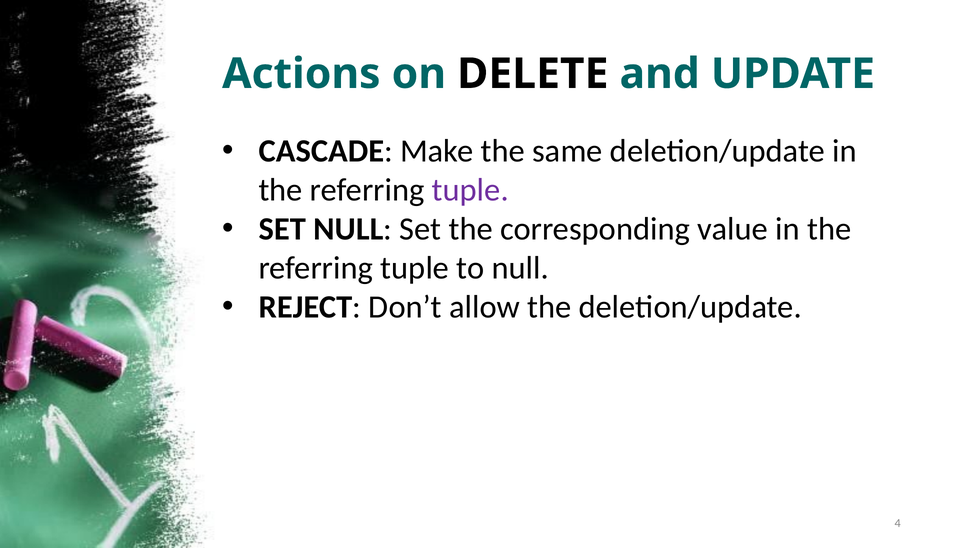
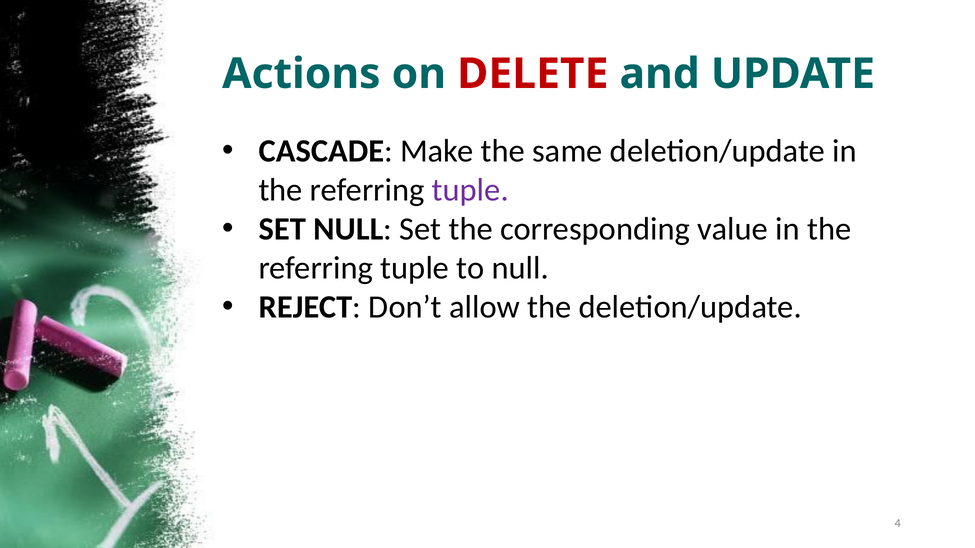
DELETE colour: black -> red (533, 74)
